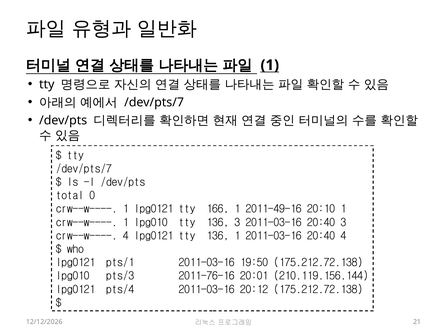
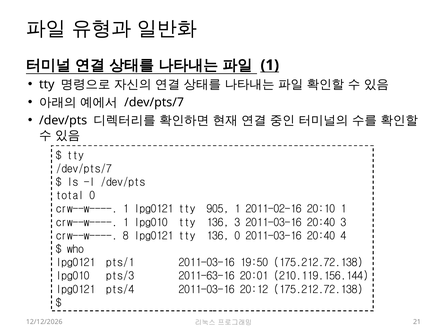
166: 166 -> 905 (218, 209)
2011-49-16: 2011-49-16 -> 2011-02-16 (274, 209)
crw--w---- 4: 4 -> 8 (126, 236)
136 1: 1 -> 0 (237, 236)
2011-76-16: 2011-76-16 -> 2011-63-16 (207, 276)
